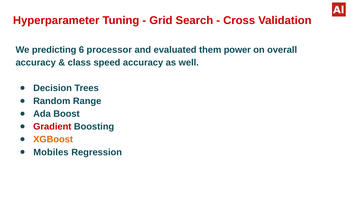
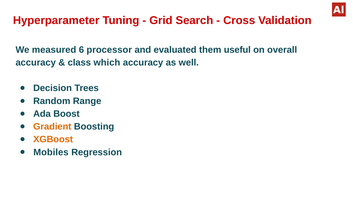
predicting: predicting -> measured (54, 50)
power: power -> useful (237, 50)
speed: speed -> which (107, 63)
Gradient colour: red -> orange (52, 127)
